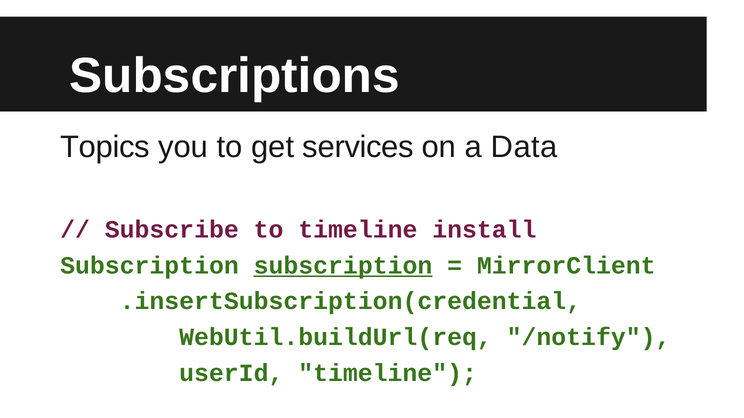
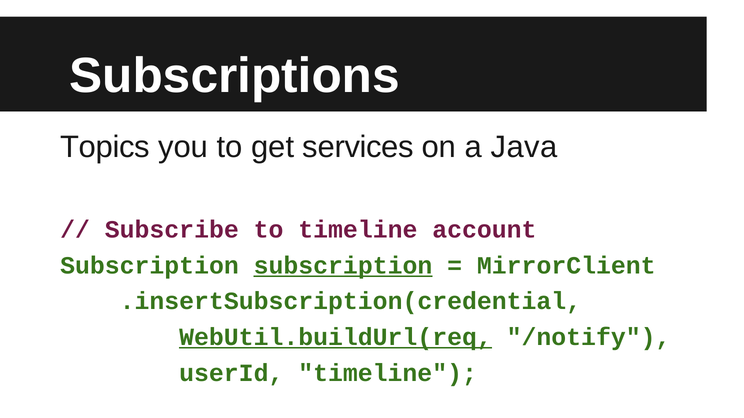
Data: Data -> Java (524, 147)
install: install -> account (484, 230)
WebUtil.buildUrl(req underline: none -> present (336, 338)
